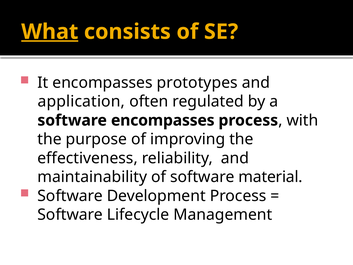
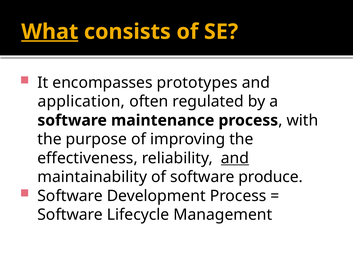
software encompasses: encompasses -> maintenance (163, 120)
and underline: none -> present (235, 158)
material: material -> produce (271, 177)
